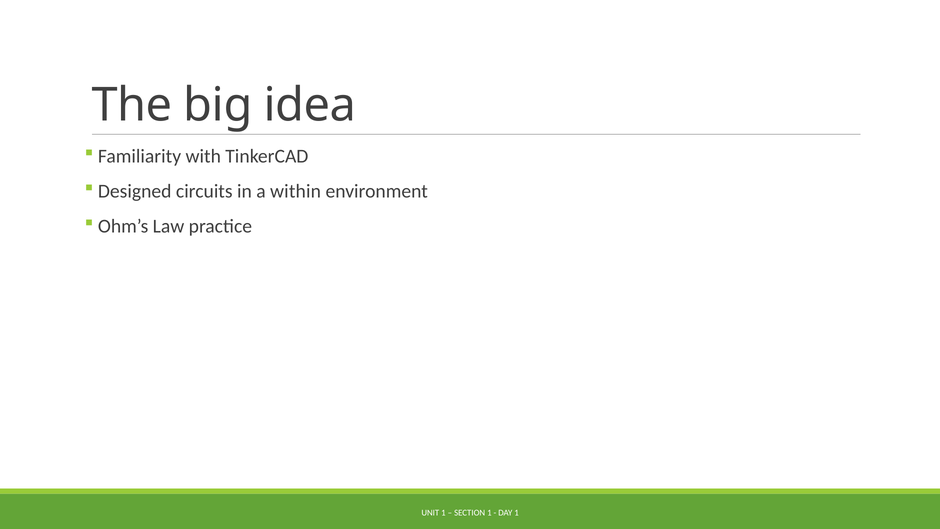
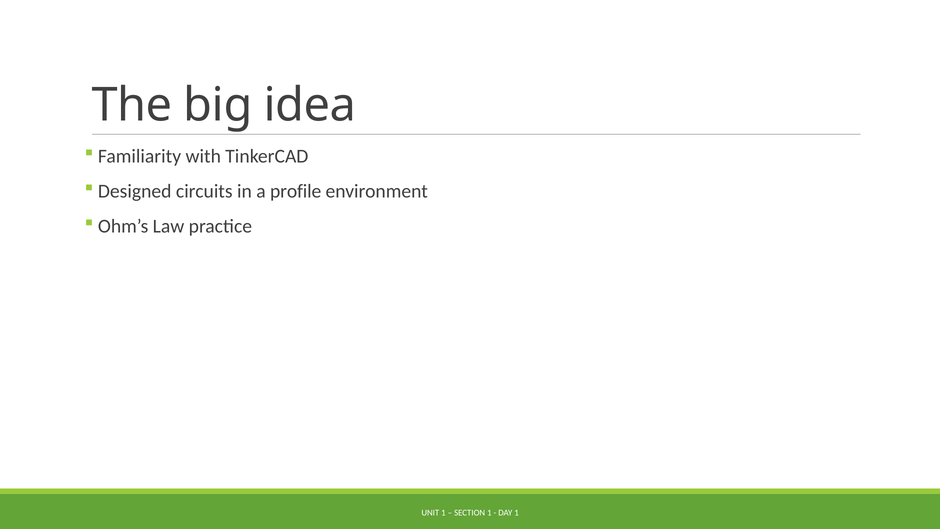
within: within -> profile (296, 191)
